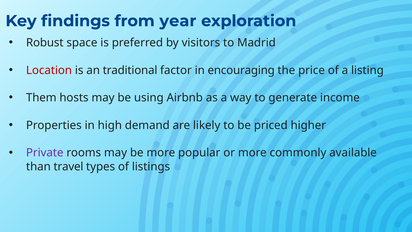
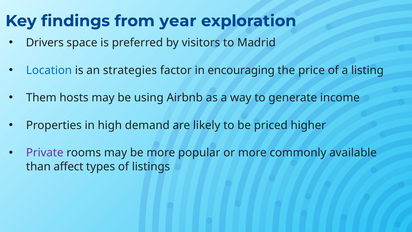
Robust: Robust -> Drivers (45, 43)
Location colour: red -> blue (49, 70)
traditional: traditional -> strategies (130, 70)
travel: travel -> affect (68, 166)
